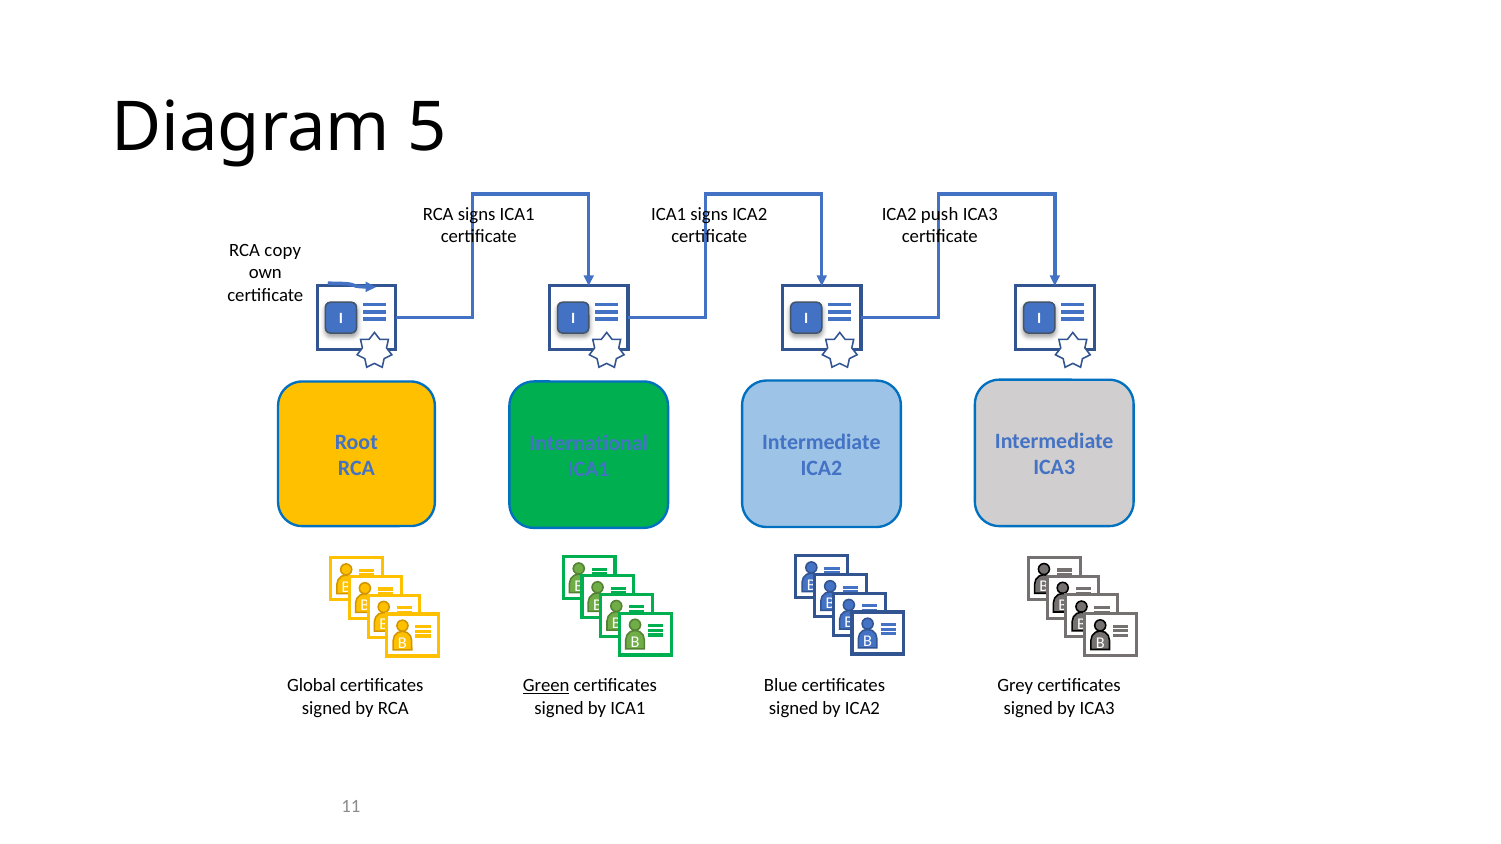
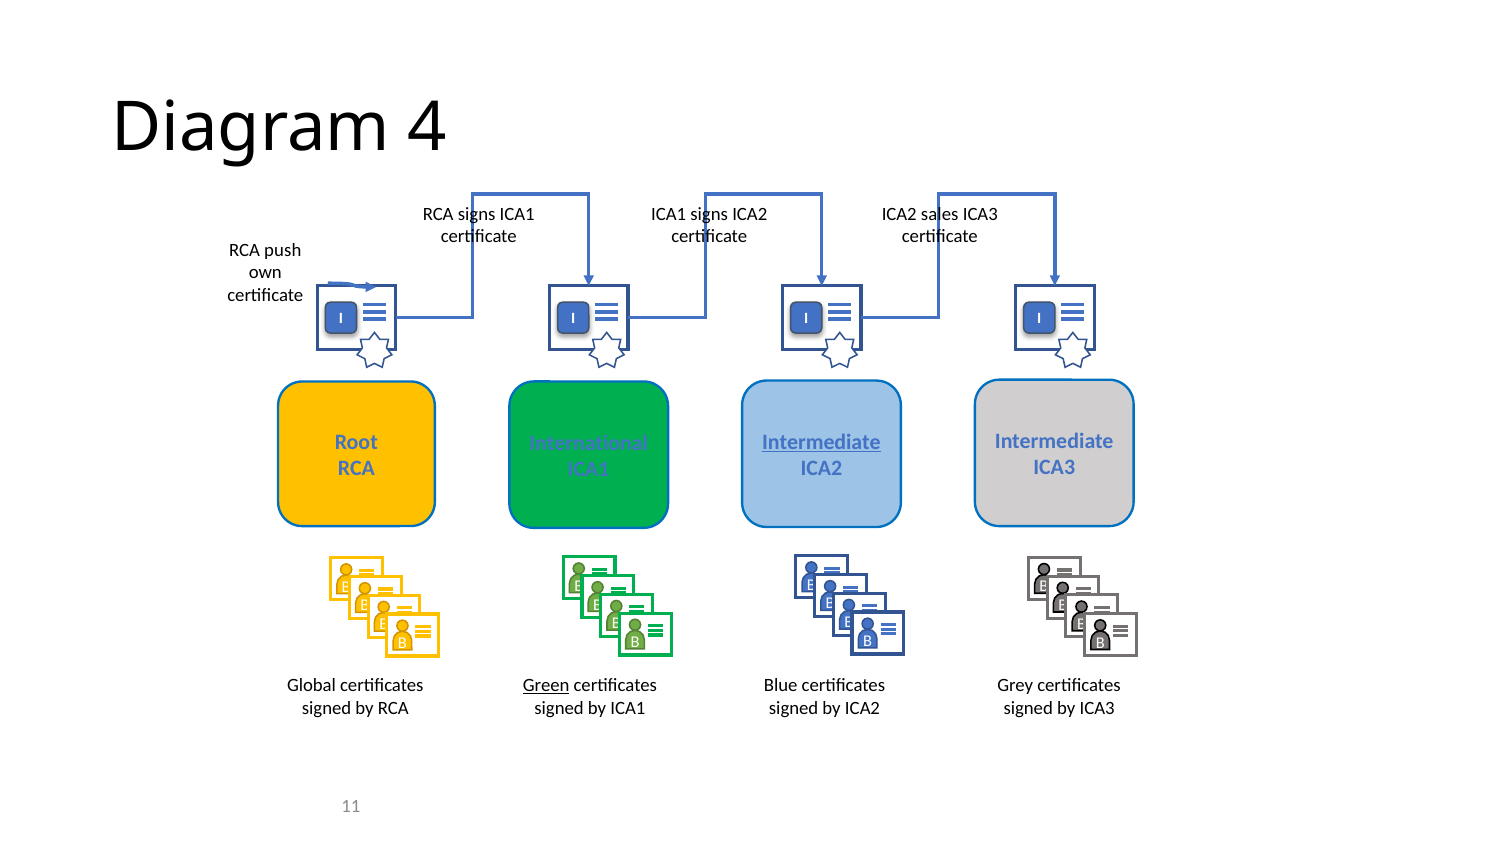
5: 5 -> 4 (428, 128)
push: push -> sales (940, 214)
copy: copy -> push (283, 250)
Intermediate underline: none -> present (821, 442)
